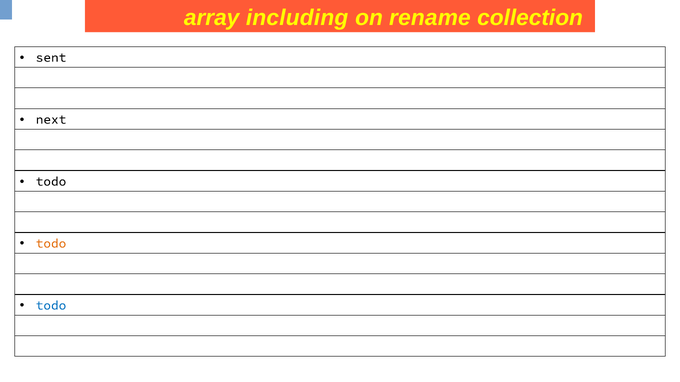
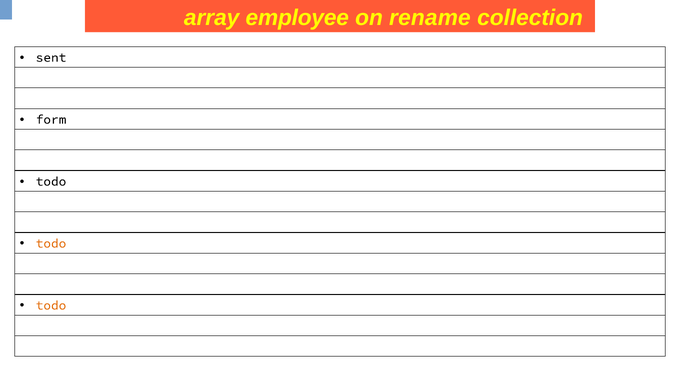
including: including -> employee (297, 18)
next: next -> form (51, 120)
todo colour: blue -> orange (51, 306)
